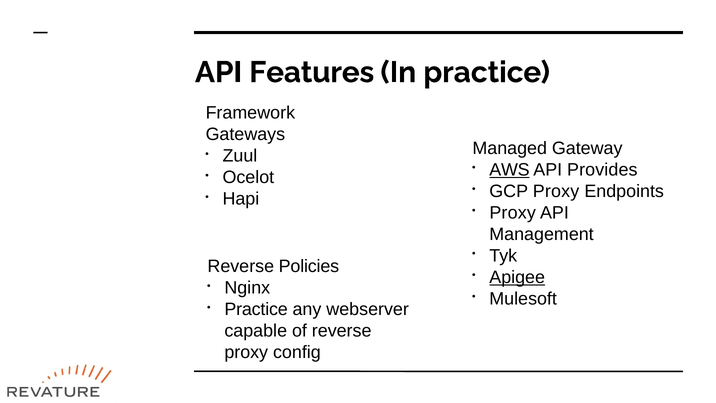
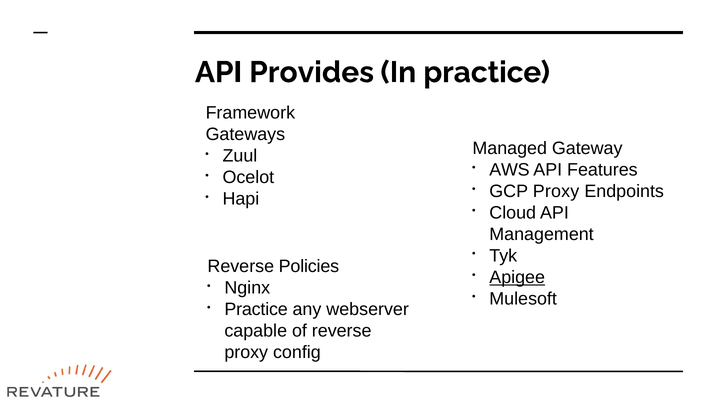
Features: Features -> Provides (312, 72)
AWS underline: present -> none (509, 170)
Provides: Provides -> Features (602, 170)
Proxy: Proxy -> Cloud (513, 213)
